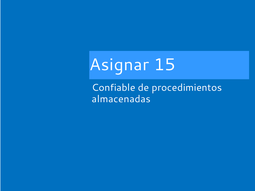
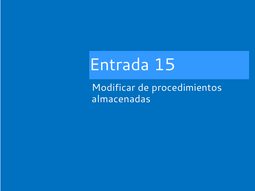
Asignar: Asignar -> Entrada (119, 65)
Confiable: Confiable -> Modificar (114, 88)
